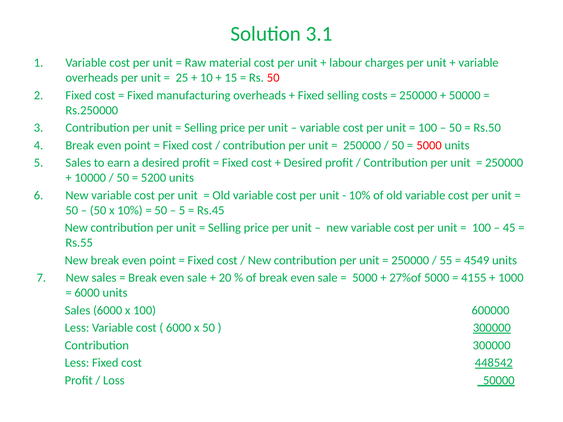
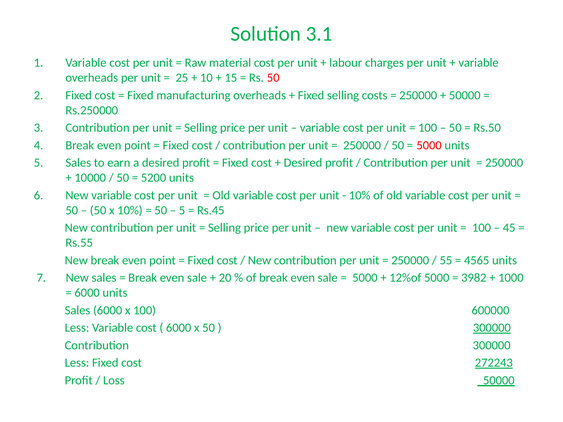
4549: 4549 -> 4565 (477, 260)
27%of: 27%of -> 12%of (405, 278)
4155: 4155 -> 3982 (474, 278)
448542: 448542 -> 272243 (494, 363)
